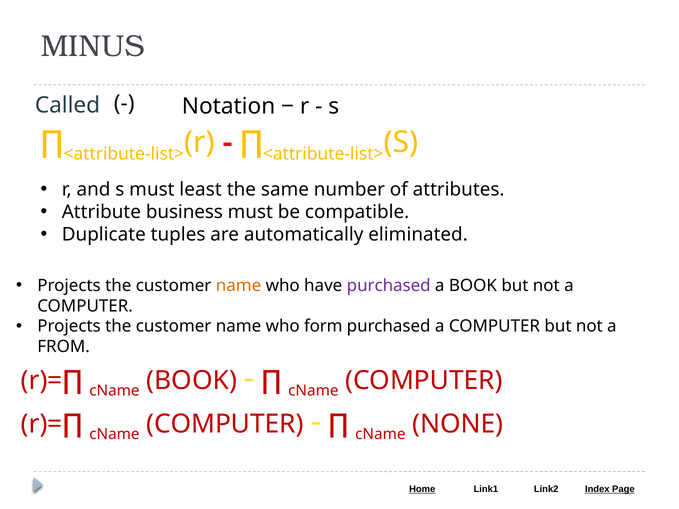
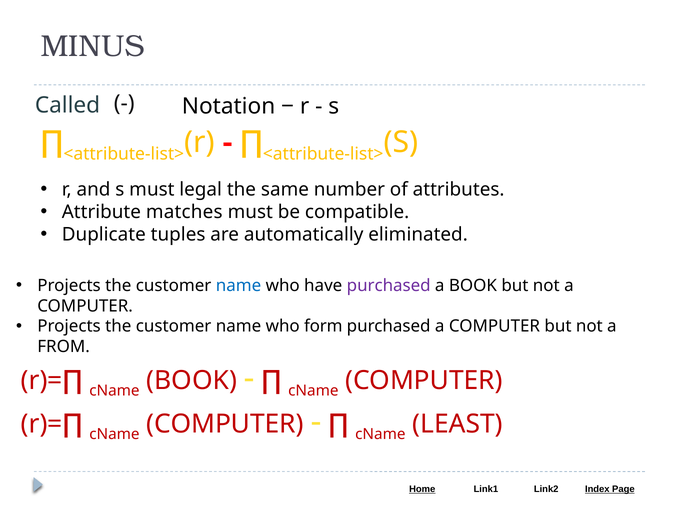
least: least -> legal (201, 190)
business: business -> matches (184, 212)
name colour: orange -> blue (239, 286)
NONE: NONE -> LEAST (458, 424)
